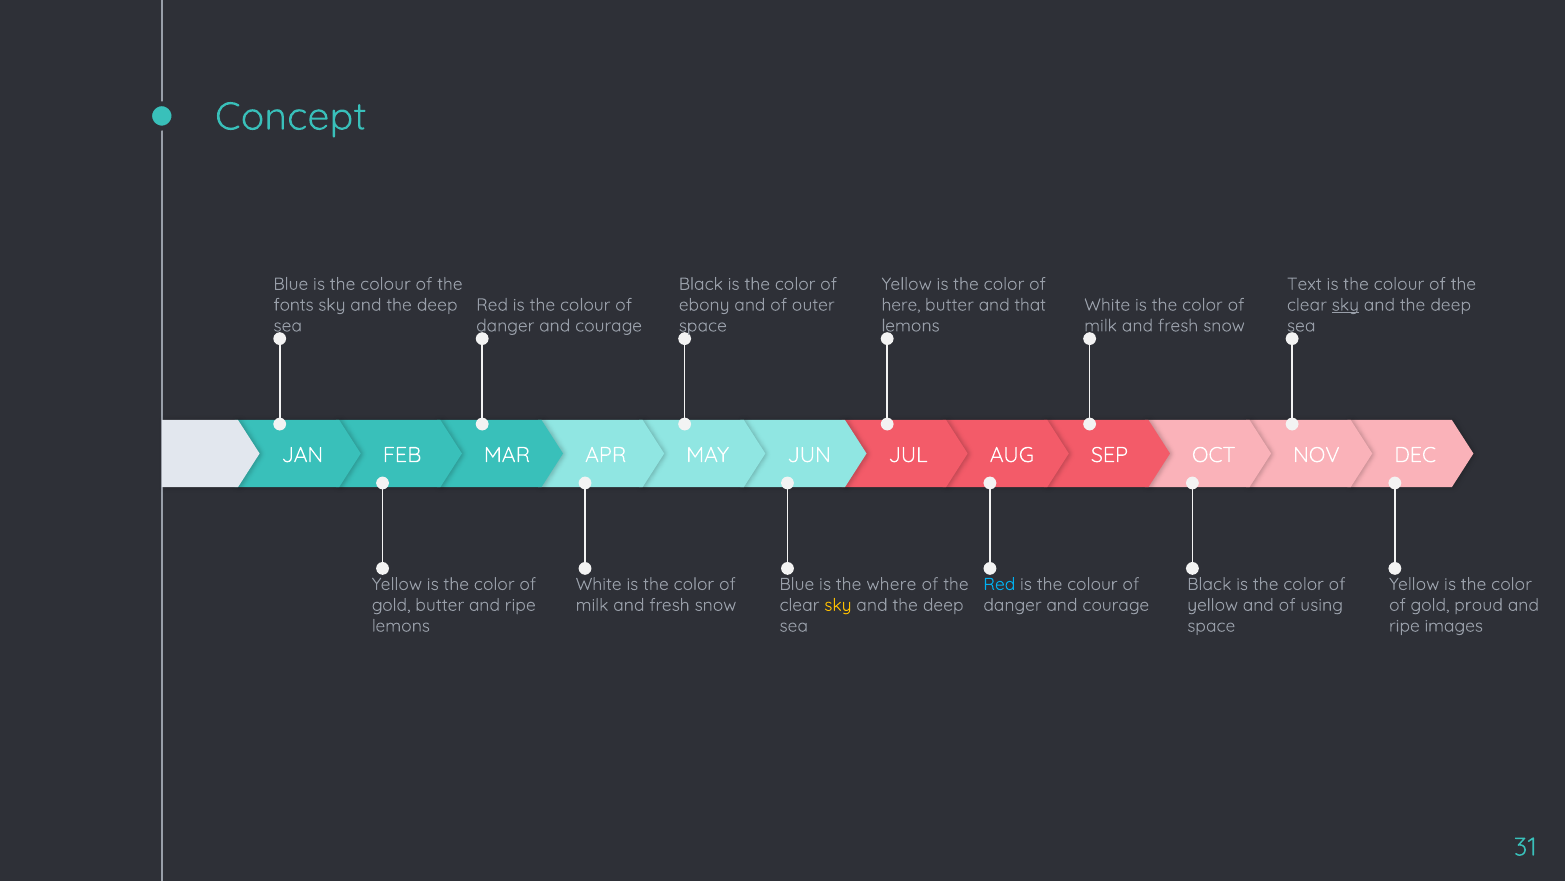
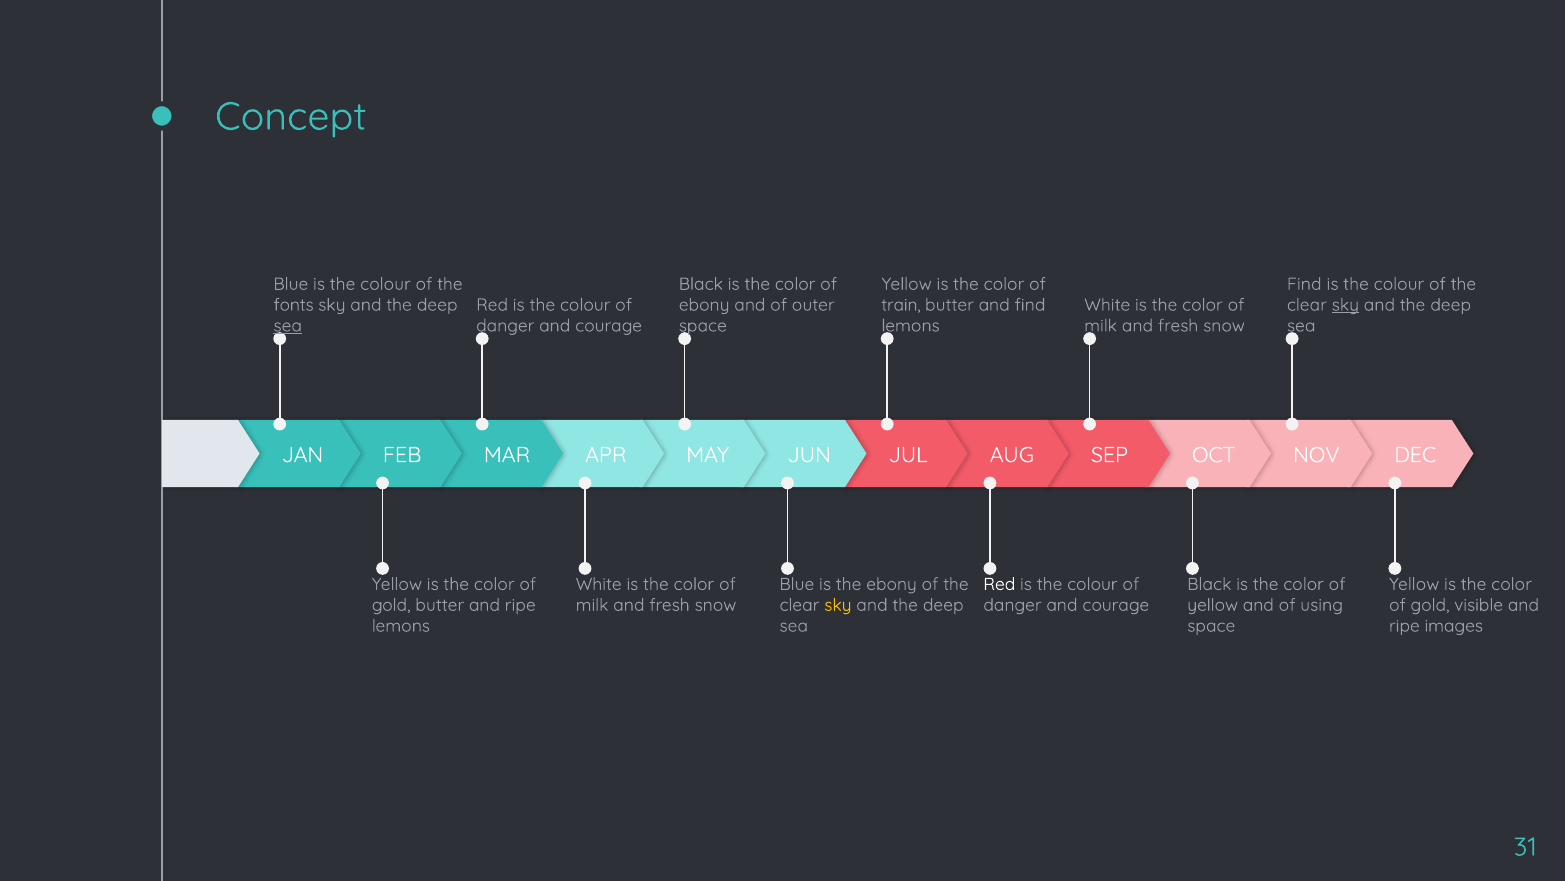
Text: Text -> Find (1304, 284)
here: here -> train (901, 305)
and that: that -> find (1030, 305)
sea underline: none -> present (288, 326)
the where: where -> ebony (892, 584)
Red colour: light blue -> white (999, 584)
proud: proud -> visible (1479, 605)
